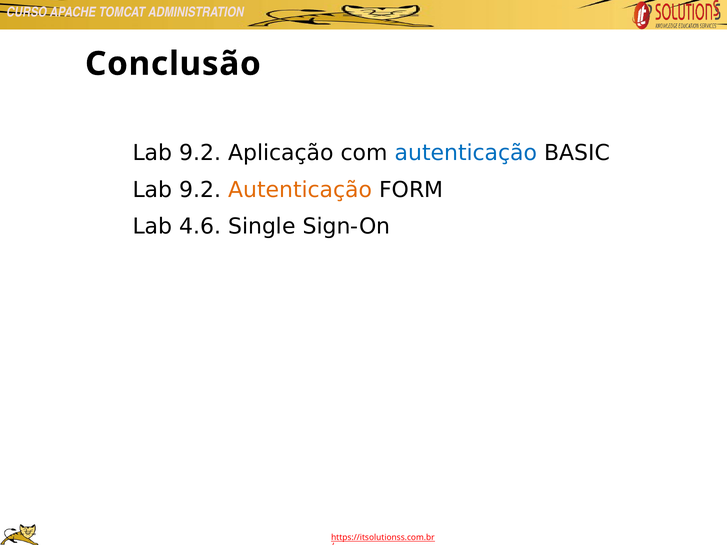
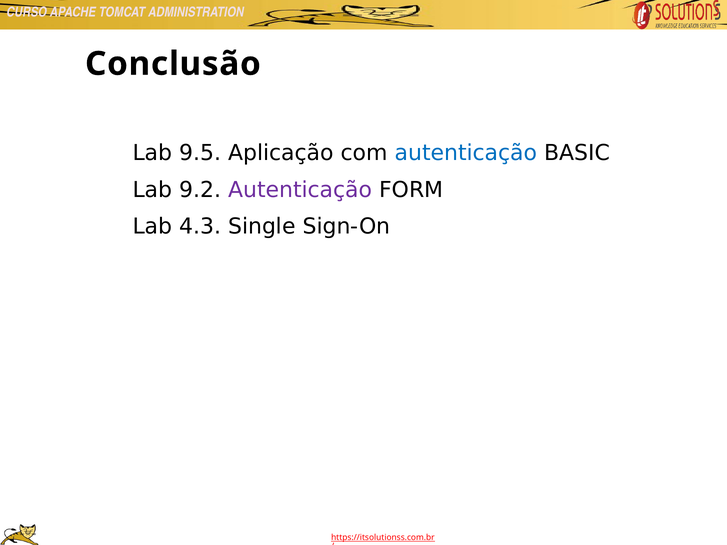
9.2: 9.2 -> 9.5 (200, 153)
Autenticação colour: orange -> purple (300, 190)
4.6: 4.6 -> 4.3 (200, 227)
